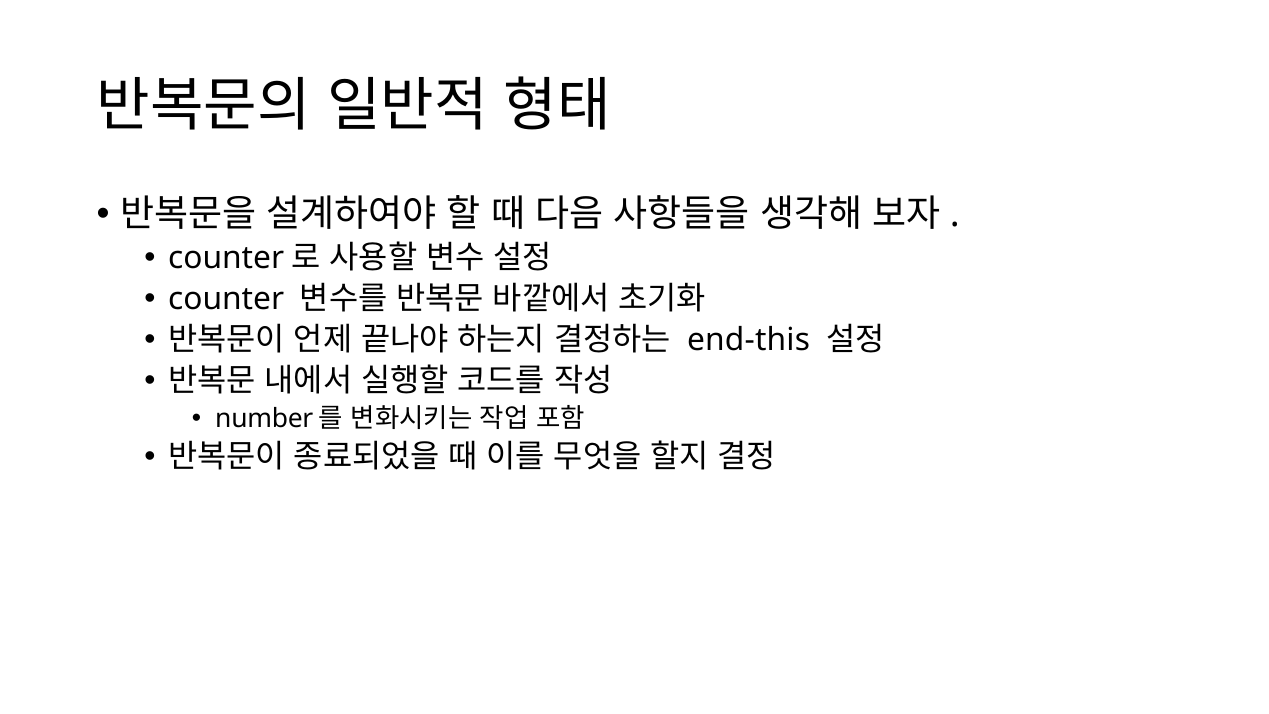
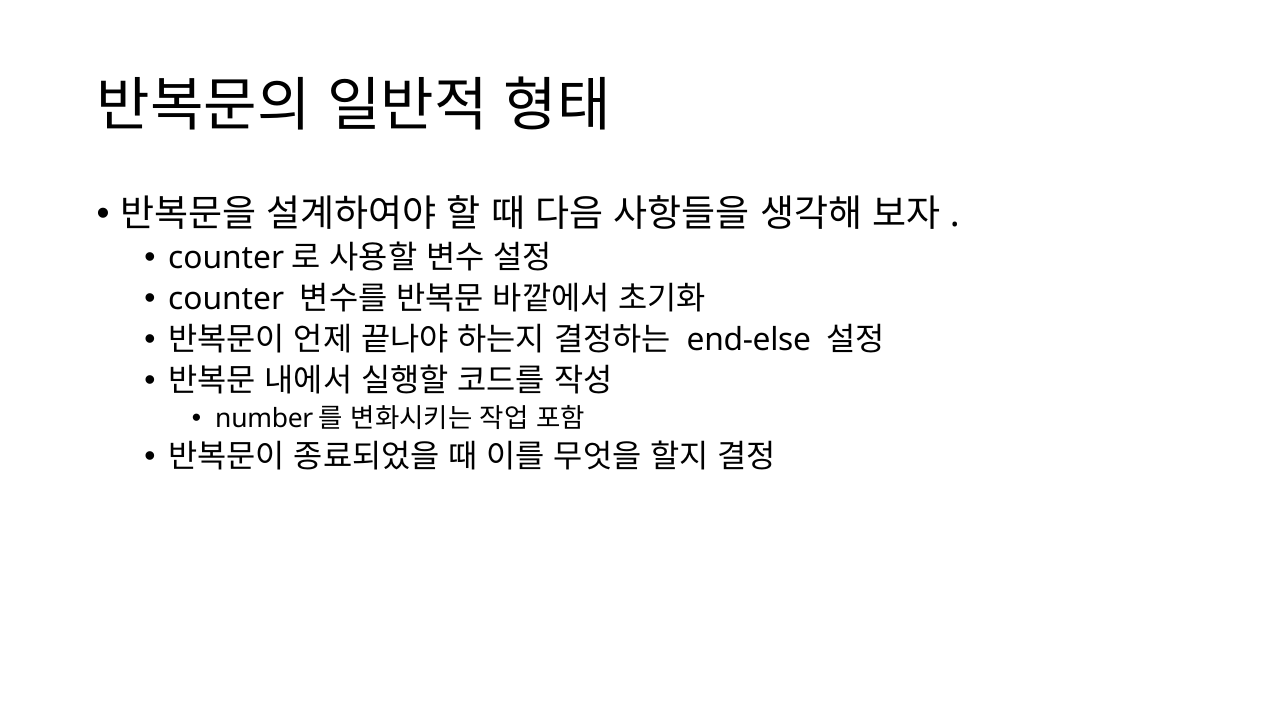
end-this: end-this -> end-else (749, 340)
